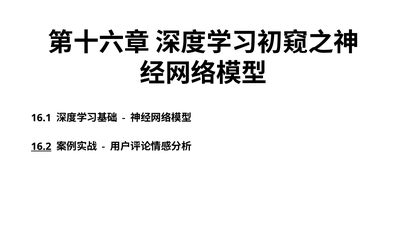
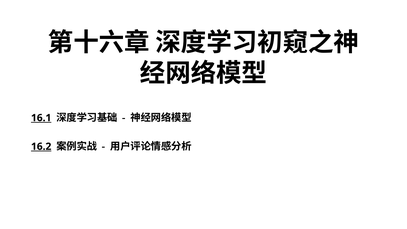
16.1 underline: none -> present (41, 118)
